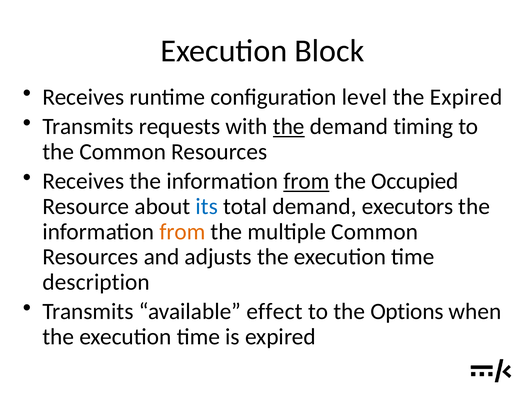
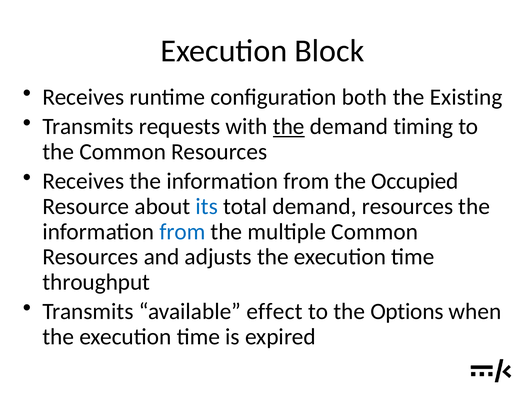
level: level -> both (364, 97)
the Expired: Expired -> Existing (466, 97)
from underline: present -> none (306, 181)
demand executors: executors -> resources (407, 206)
from colour: orange -> blue (182, 231)
description: description -> throughput (96, 282)
